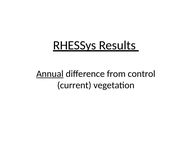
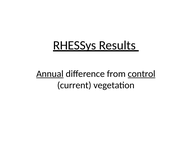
control underline: none -> present (142, 74)
